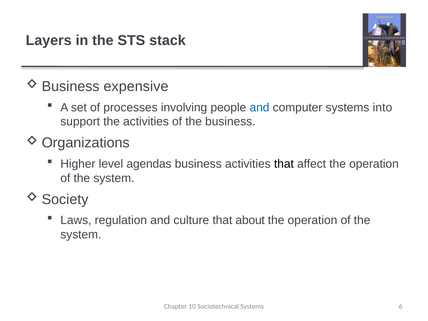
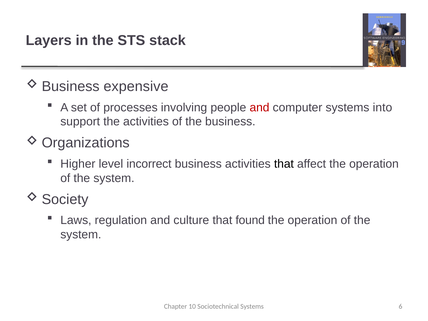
and colour: blue -> red (260, 107)
agendas: agendas -> incorrect (149, 164)
about: about -> found (250, 220)
